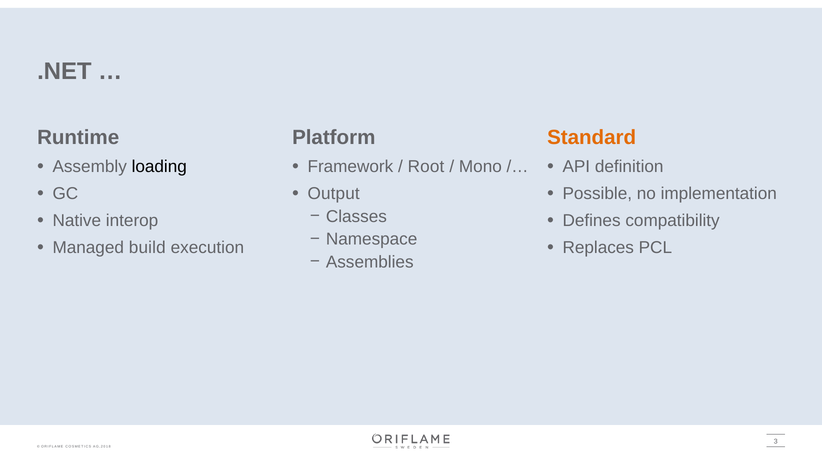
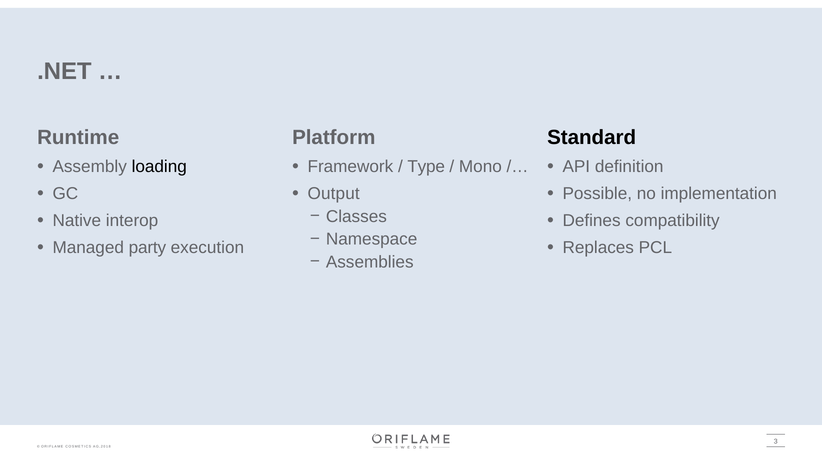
Standard colour: orange -> black (592, 138)
Root: Root -> Type (426, 167)
build: build -> party (147, 248)
